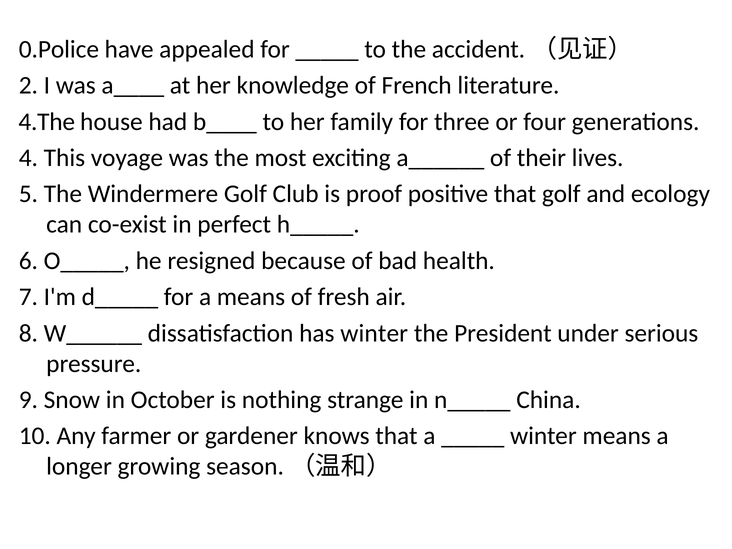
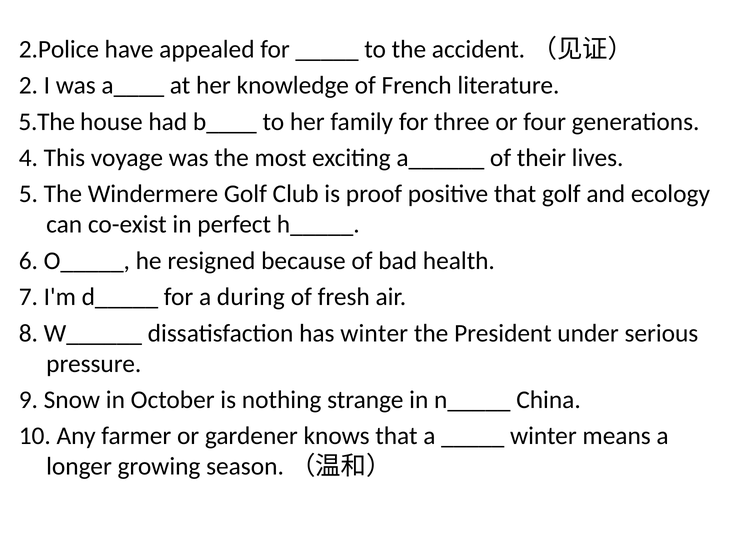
0.Police: 0.Police -> 2.Police (59, 49)
4.The: 4.The -> 5.The (47, 122)
a means: means -> during (251, 297)
